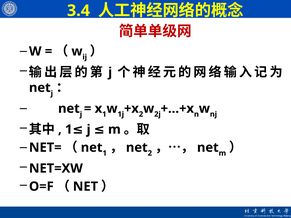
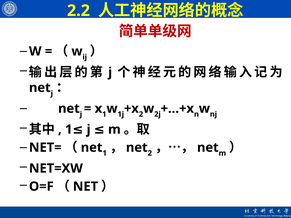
3.4: 3.4 -> 2.2 (78, 11)
